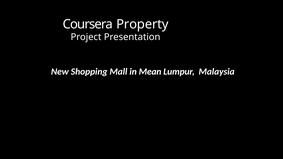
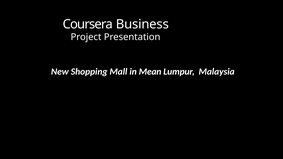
Property: Property -> Business (142, 24)
